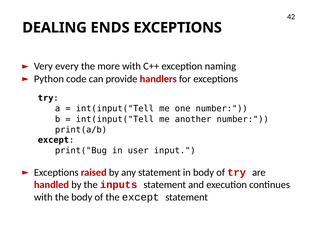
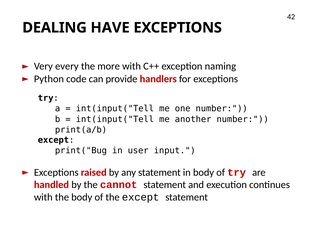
ENDS: ENDS -> HAVE (110, 28)
inputs: inputs -> cannot (119, 185)
